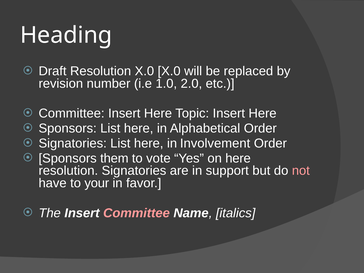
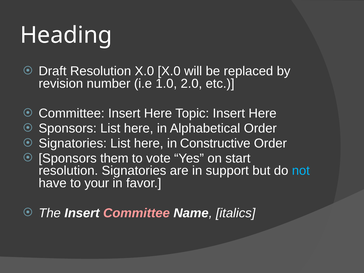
Involvement: Involvement -> Constructive (215, 143)
on here: here -> start (238, 158)
not colour: pink -> light blue (301, 171)
